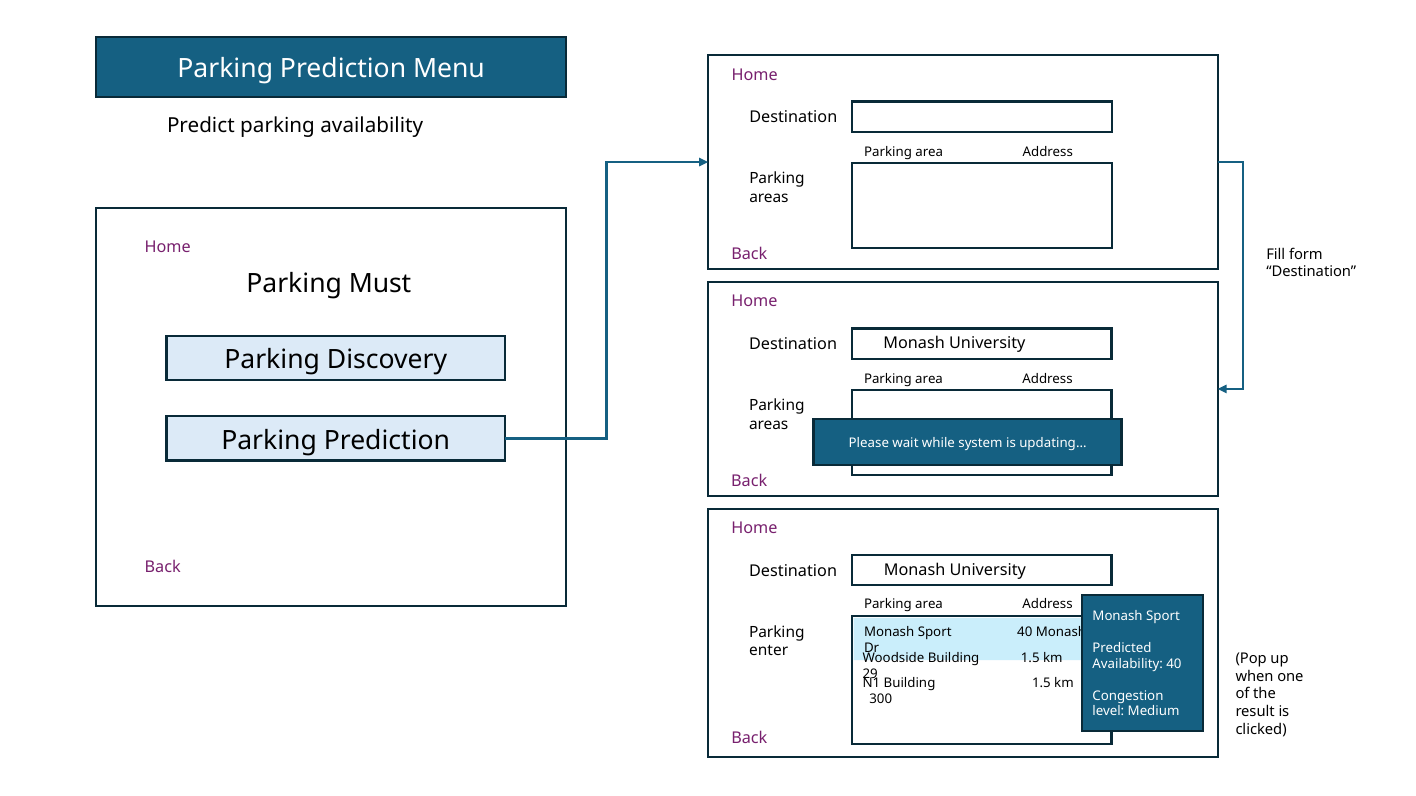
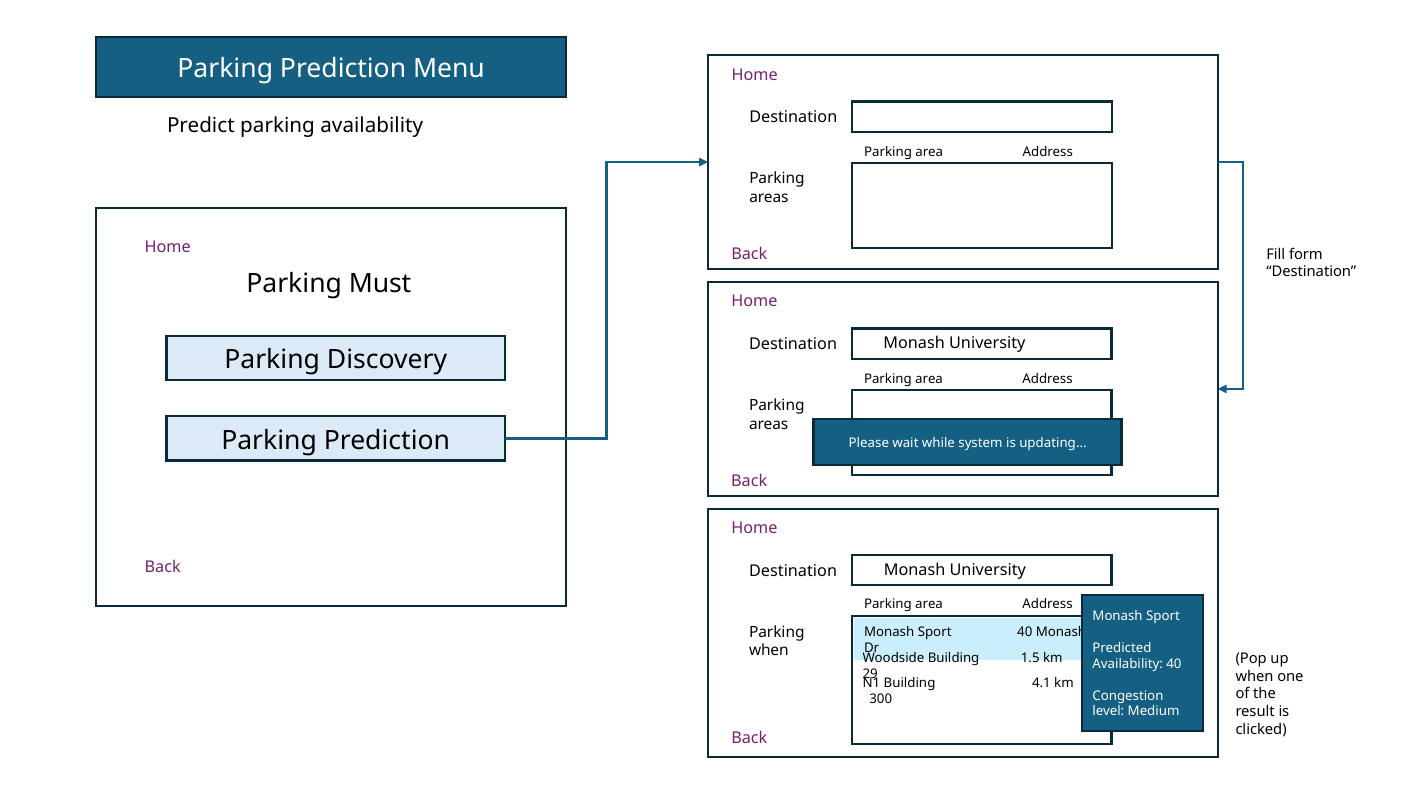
enter: enter -> when (769, 651)
N1 Building 1.5: 1.5 -> 4.1 (1041, 684)
